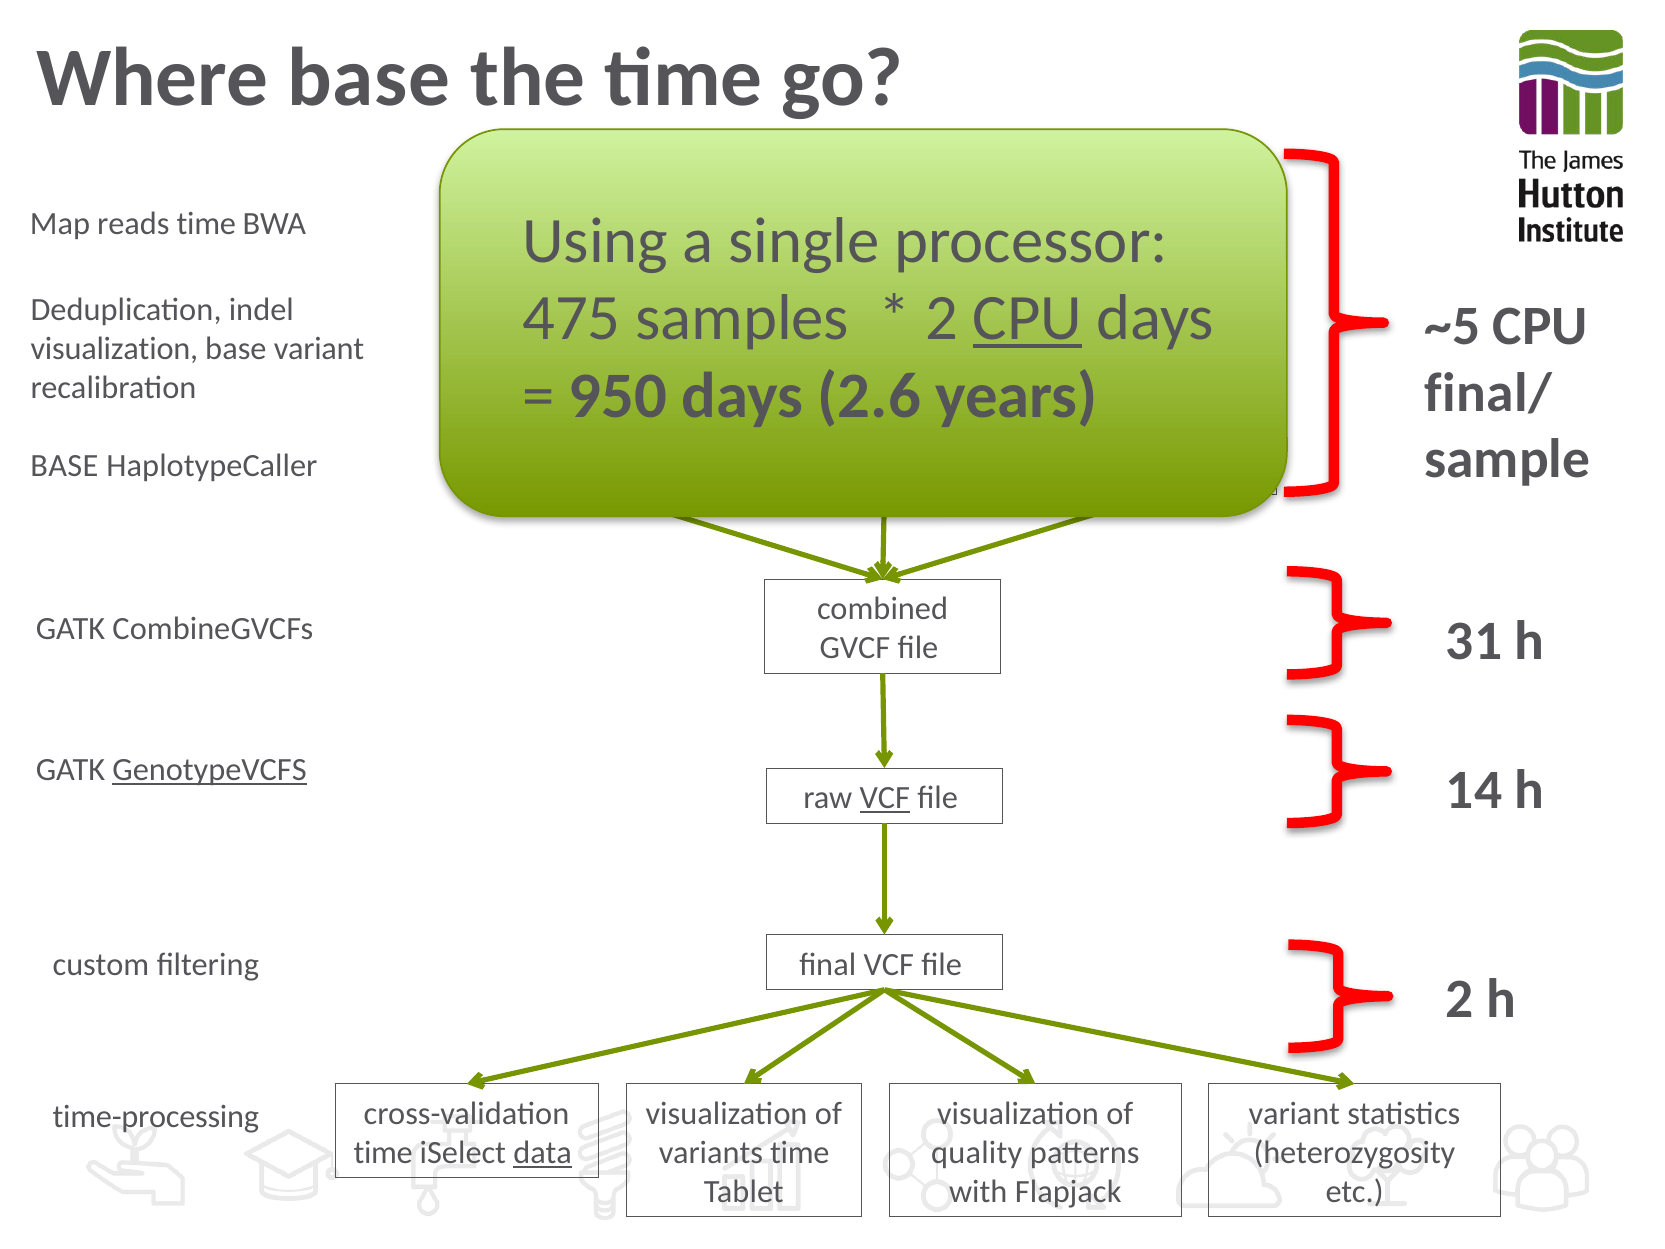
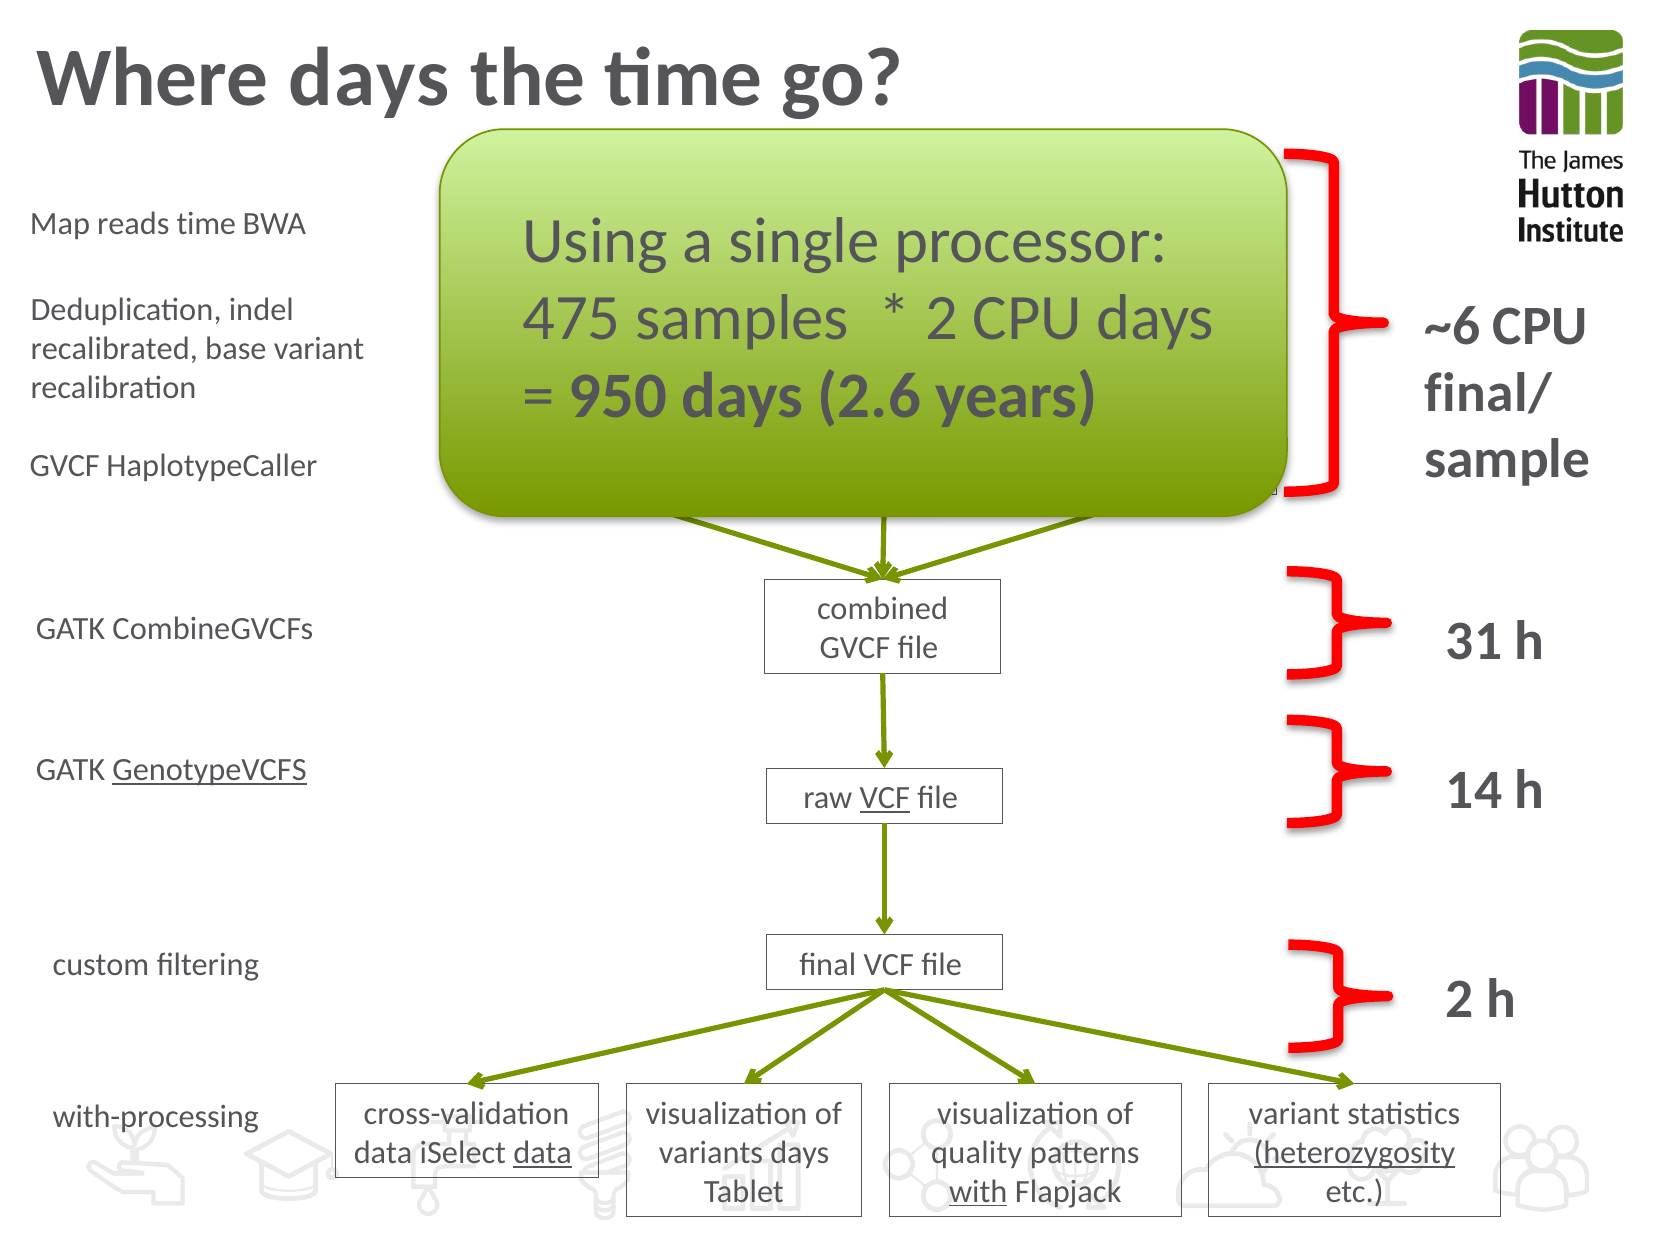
Where base: base -> days (369, 78)
CPU underline: present -> none (1027, 318)
~5: ~5 -> ~6 (1452, 326)
visualization: visualization -> recalibrated (114, 349)
BASE: BASE -> GVCF (65, 466)
time-processing: time-processing -> with-processing (156, 1117)
time: time -> data (383, 1152)
variants time: time -> days (800, 1152)
heterozygosity underline: none -> present (1355, 1152)
with underline: none -> present (978, 1191)
